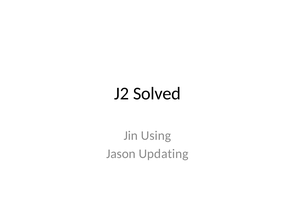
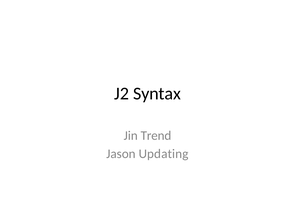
Solved: Solved -> Syntax (157, 94)
Using: Using -> Trend (156, 136)
